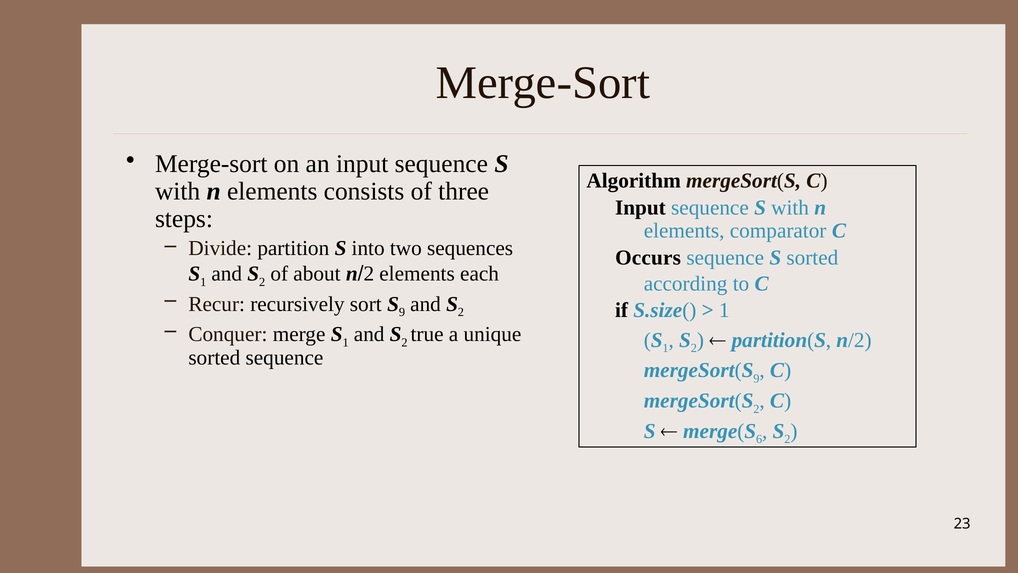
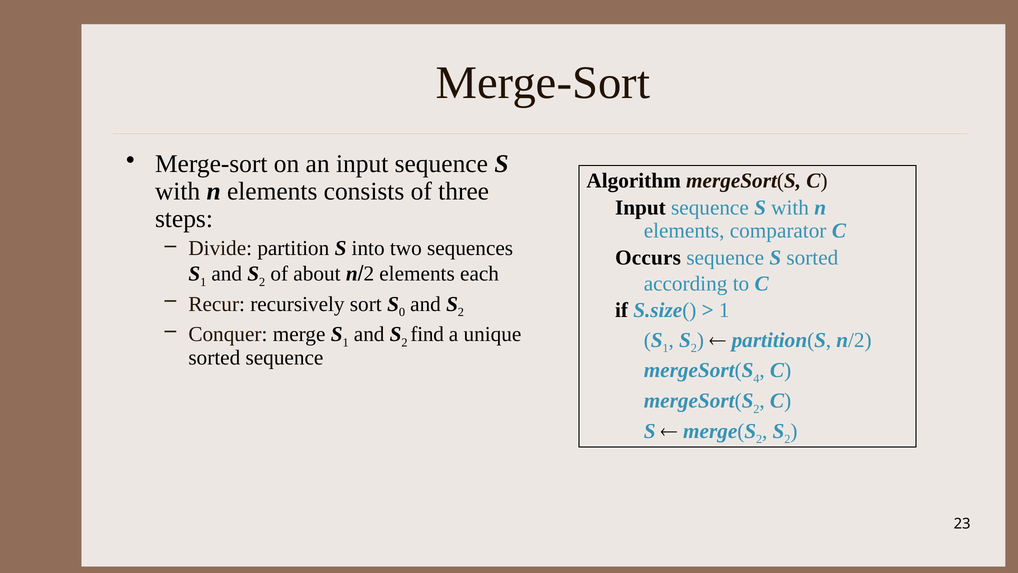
S 9: 9 -> 0 (402, 312)
true: true -> find (427, 334)
mergeSort(S 9: 9 -> 4 (756, 378)
6: 6 -> 2 (759, 439)
